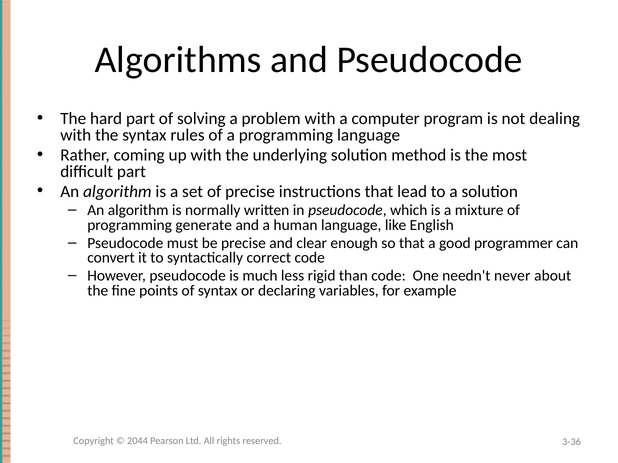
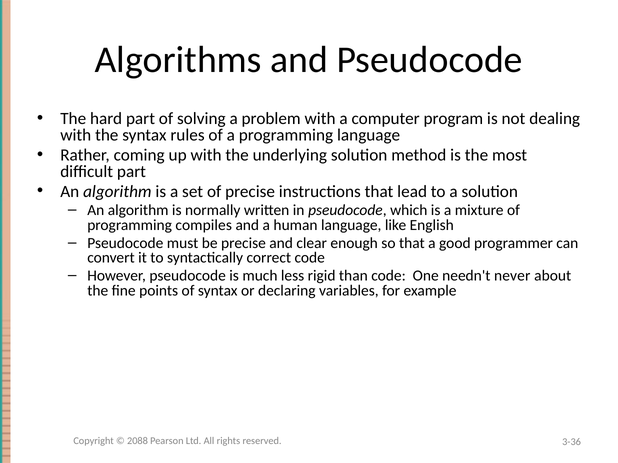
generate: generate -> compiles (204, 225)
2044: 2044 -> 2088 (137, 442)
